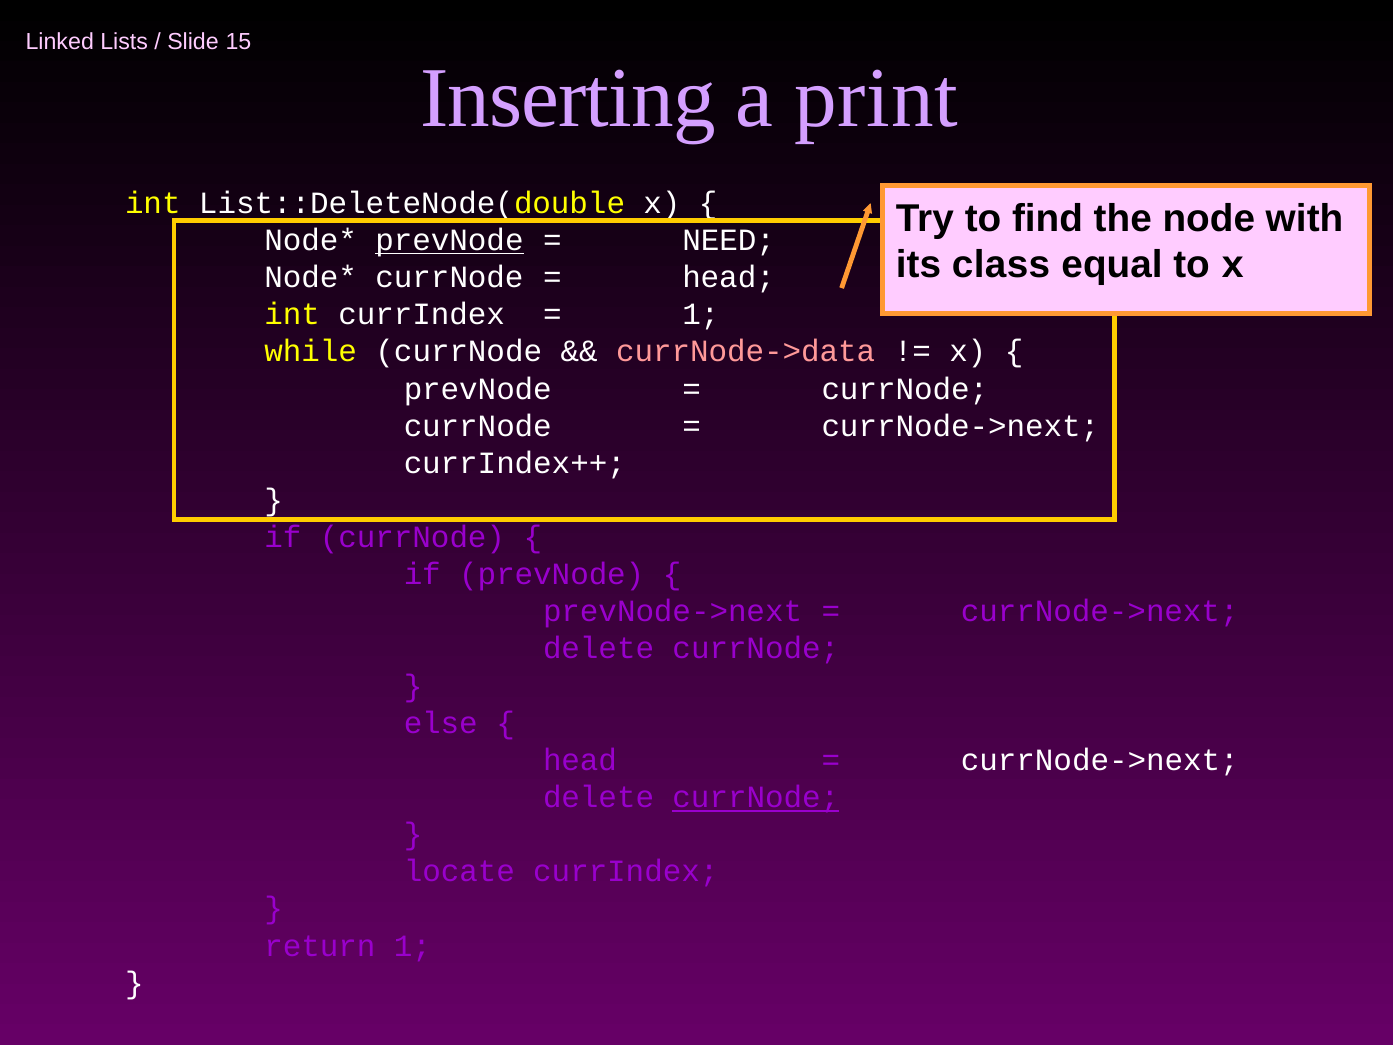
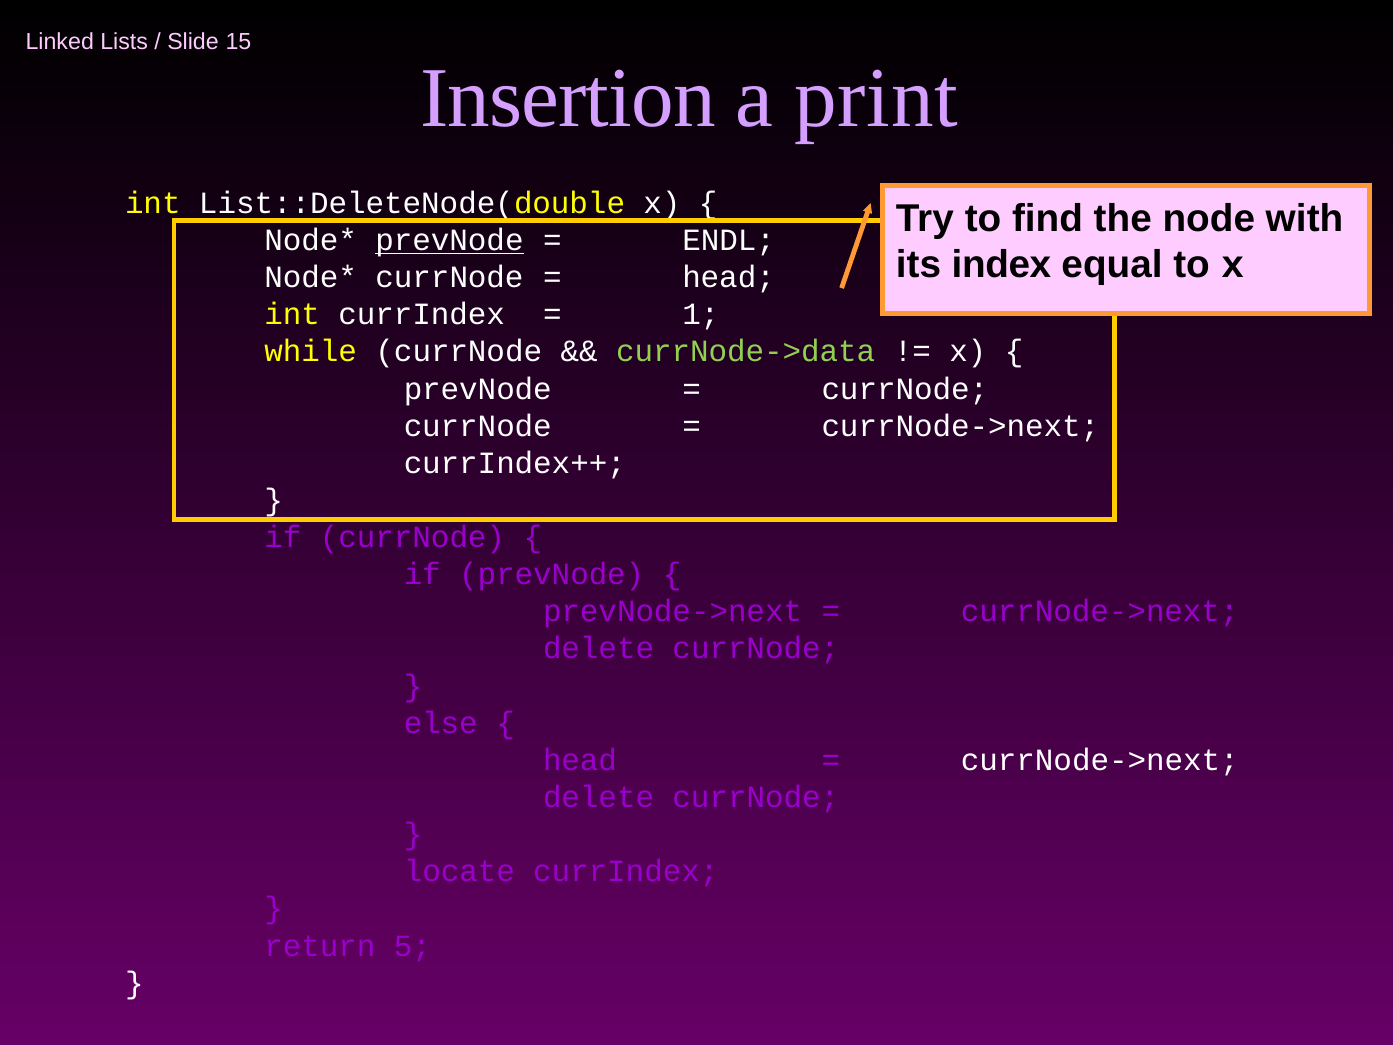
Inserting: Inserting -> Insertion (568, 99)
NEED: NEED -> ENDL (729, 240)
class: class -> index (1001, 265)
currNode->data colour: pink -> light green (746, 352)
currNode underline: present -> none (756, 797)
return 1: 1 -> 5 (412, 946)
